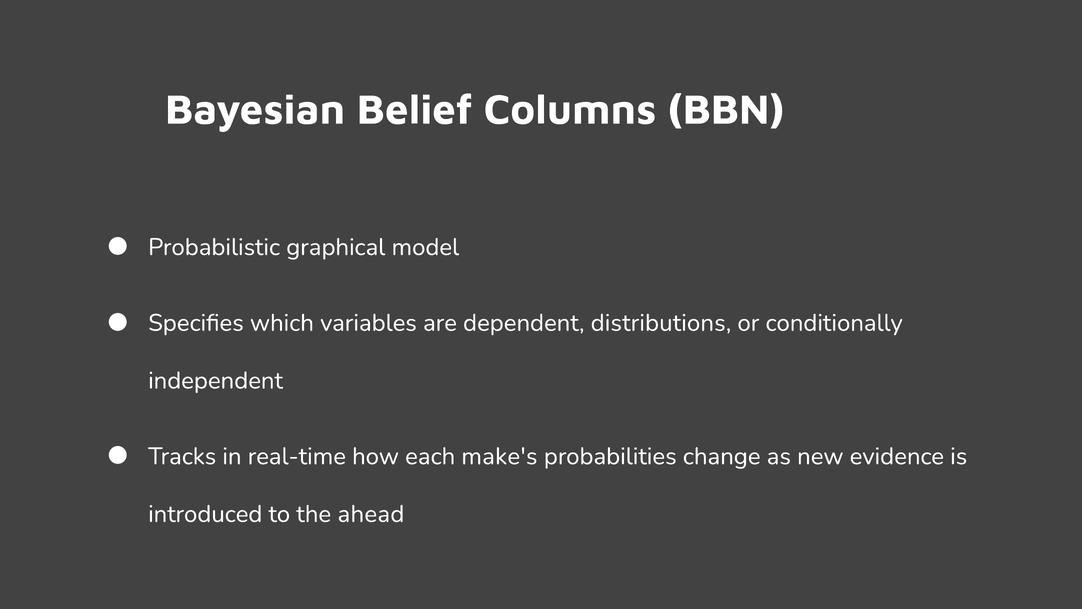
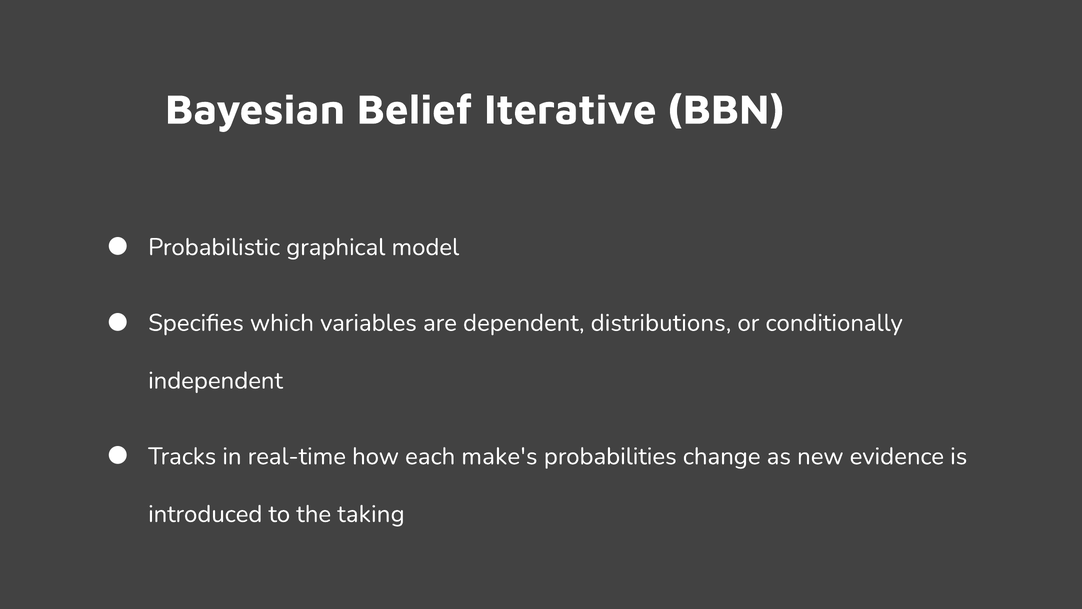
Columns: Columns -> Iterative (570, 110)
ahead: ahead -> taking (371, 514)
